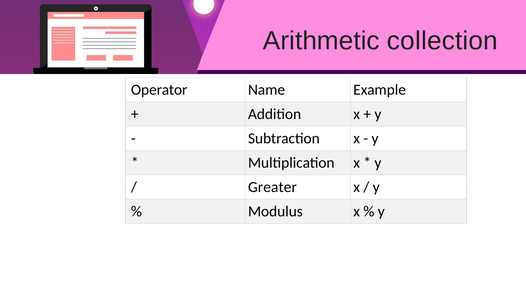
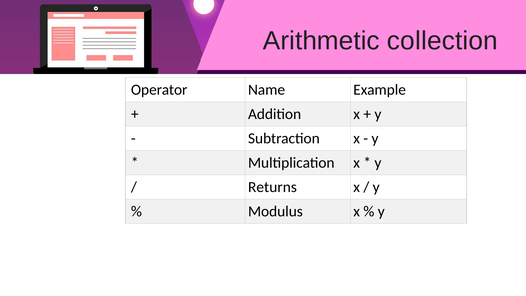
Greater: Greater -> Returns (272, 187)
